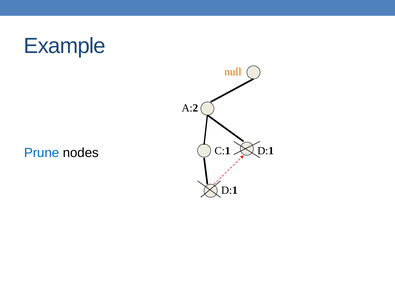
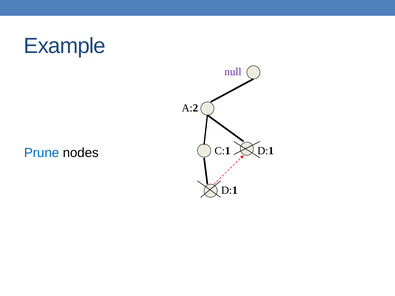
null colour: orange -> purple (233, 72)
